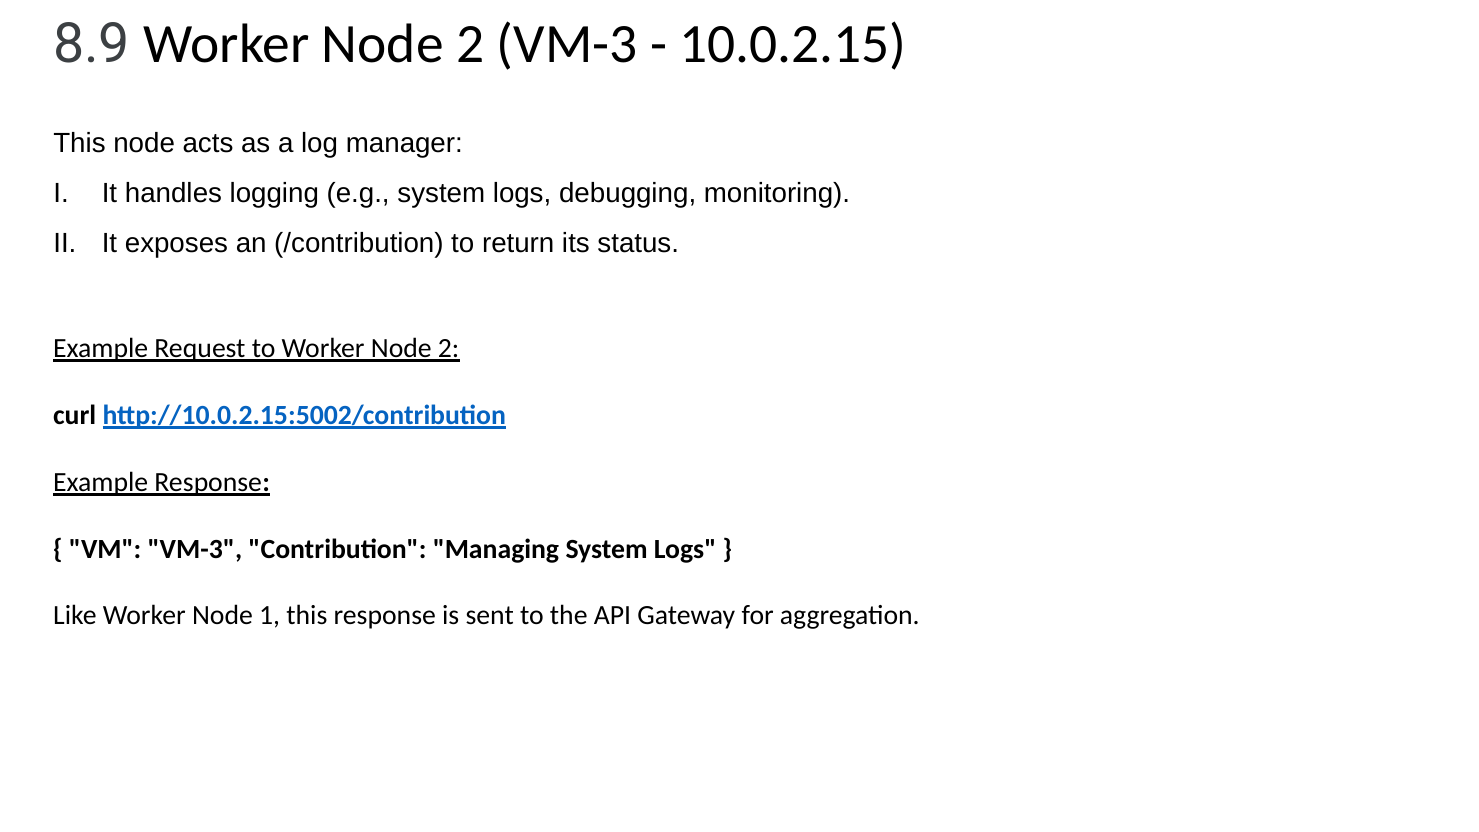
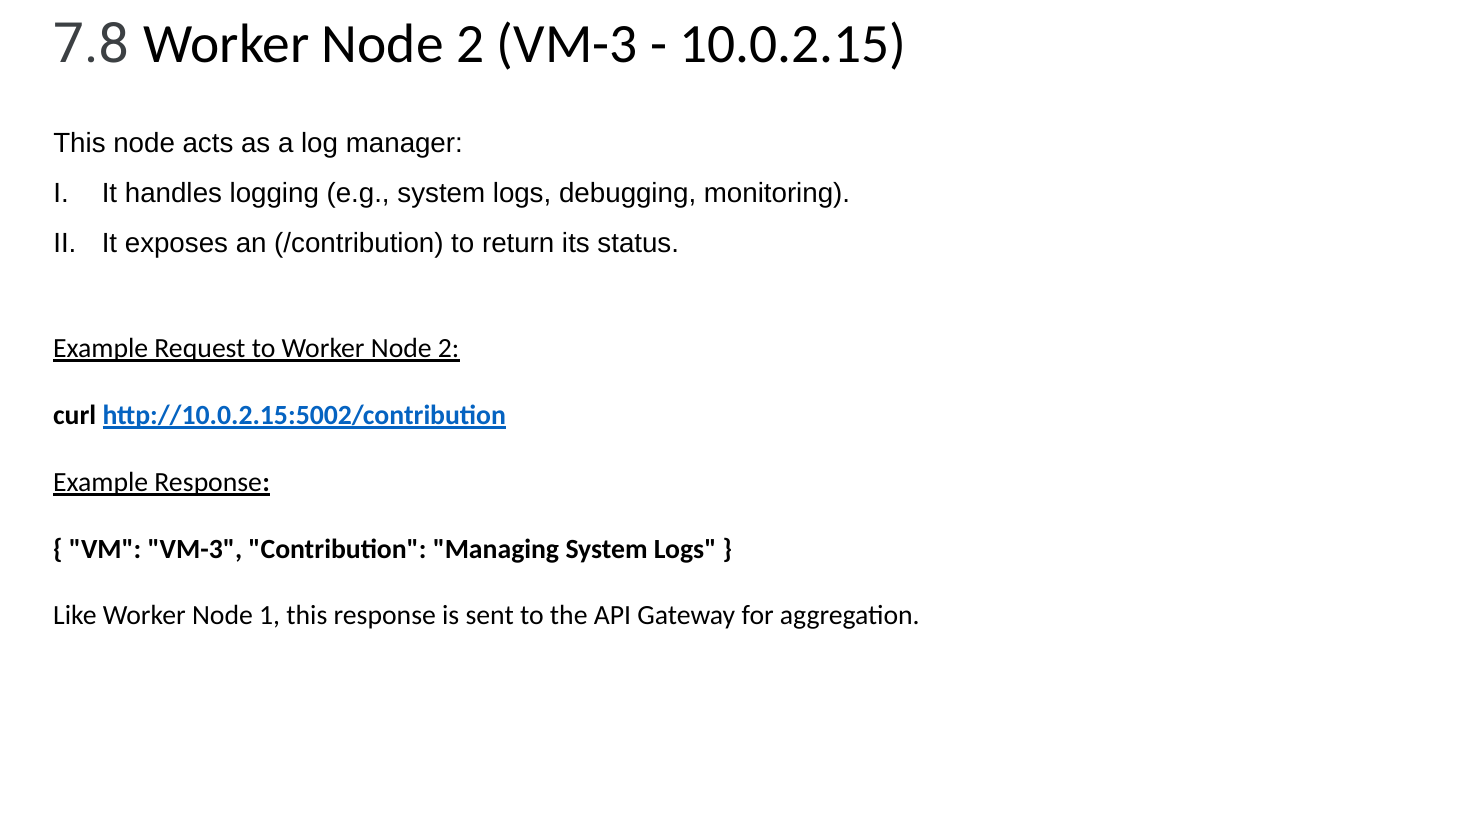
8.9: 8.9 -> 7.8 (92, 44)
